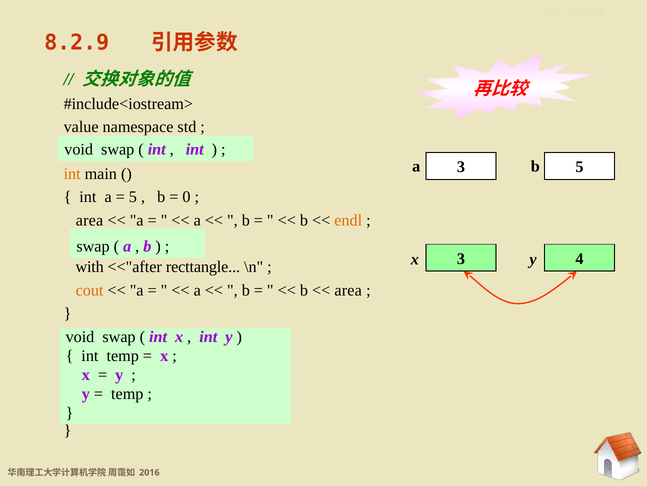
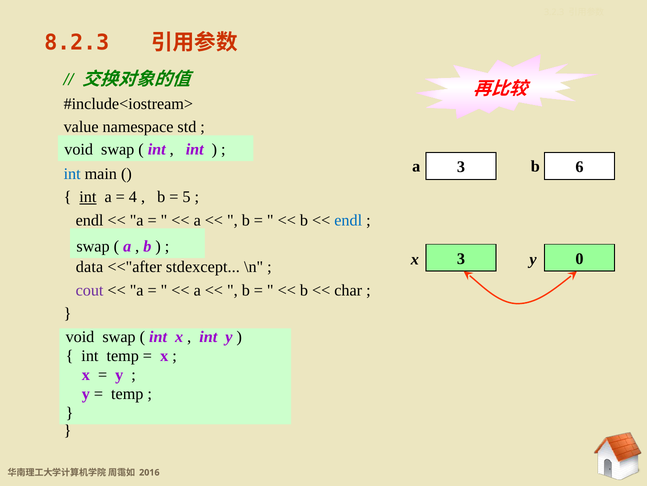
8.2.9: 8.2.9 -> 8.2.3 (77, 42)
a 5: 5 -> 6 (580, 167)
int colour: orange -> blue (72, 173)
int underline: none -> present (88, 197)
5: 5 -> 4 (133, 197)
0: 0 -> 5 (186, 197)
area: area -> endl (90, 220)
endl colour: orange -> blue (348, 220)
4: 4 -> 0 (580, 258)
with: with -> data (89, 267)
recttangle: recttangle -> stdexcept (203, 267)
cout colour: orange -> purple (90, 290)
area: area -> char (348, 290)
